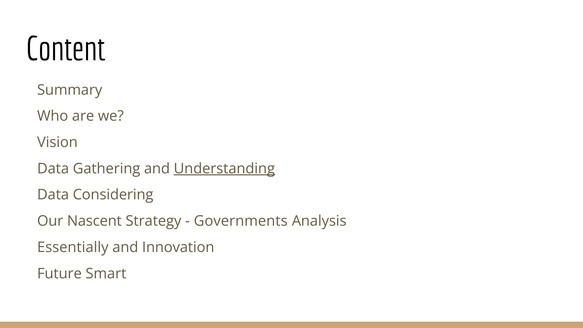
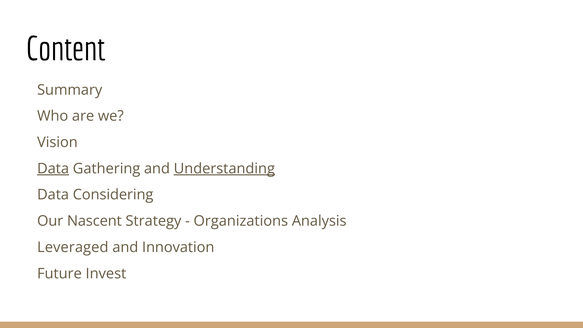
Data underline: none -> present (53, 169)
Governments: Governments -> Organizations (241, 221)
Essentially: Essentially -> Leveraged (73, 247)
Smart: Smart -> Invest (106, 273)
